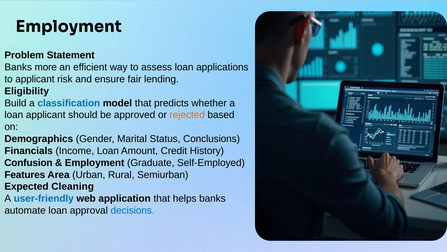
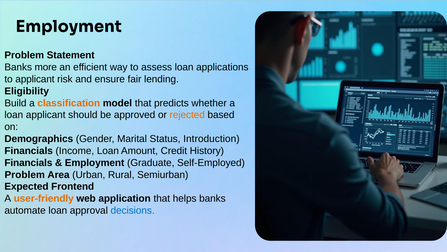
classification colour: blue -> orange (69, 103)
Conclusions: Conclusions -> Introduction (211, 139)
Confusion: Confusion -> Financials (28, 162)
Features: Features -> Problem (25, 174)
Cleaning: Cleaning -> Frontend (73, 186)
user-friendly colour: blue -> orange (44, 198)
